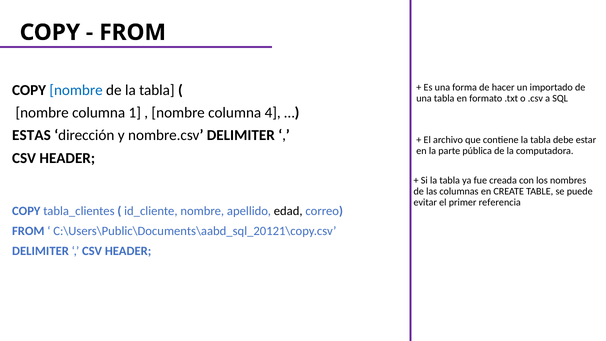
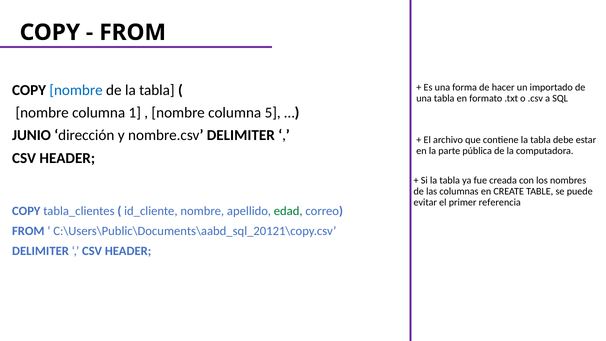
4: 4 -> 5 (273, 113)
ESTAS: ESTAS -> JUNIO (32, 135)
edad colour: black -> green (288, 211)
